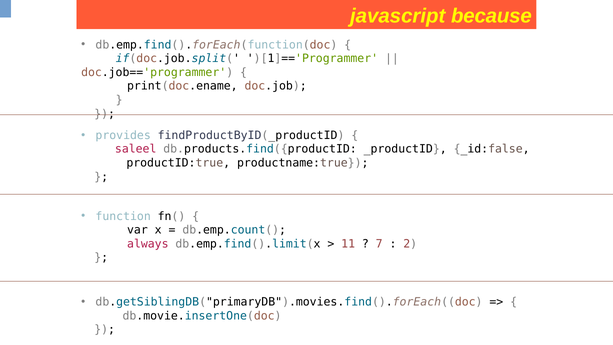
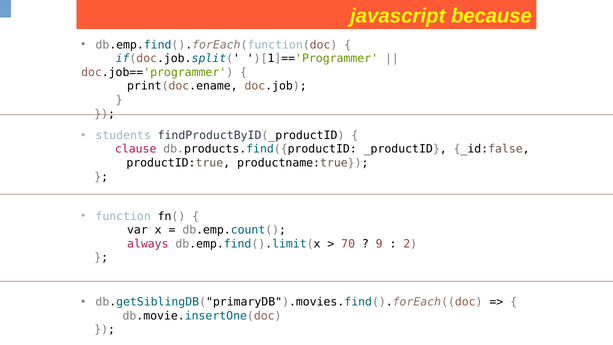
provides: provides -> students (123, 135)
saleel: saleel -> clause (136, 149)
11: 11 -> 70 (348, 244)
7: 7 -> 9 (379, 244)
